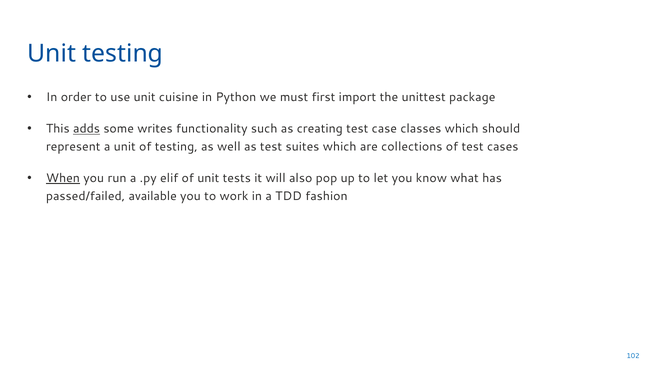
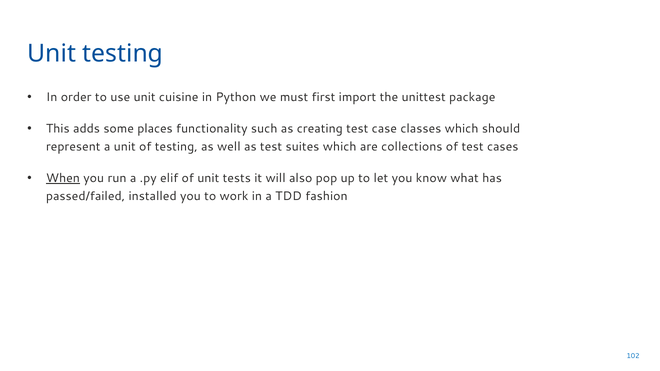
adds underline: present -> none (87, 129)
writes: writes -> places (155, 129)
available: available -> installed (153, 196)
